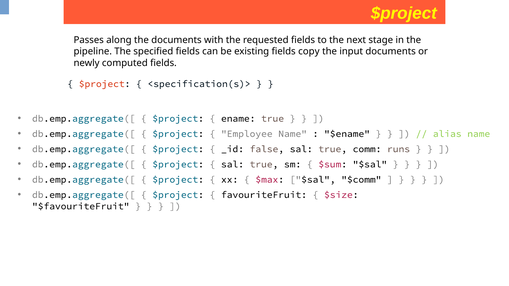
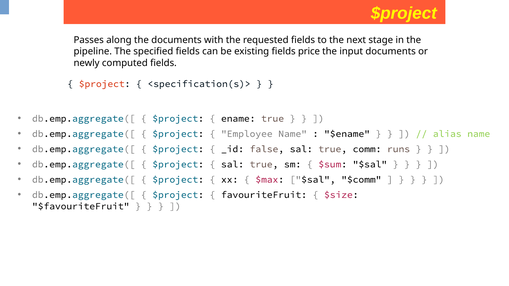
copy: copy -> price (309, 52)
